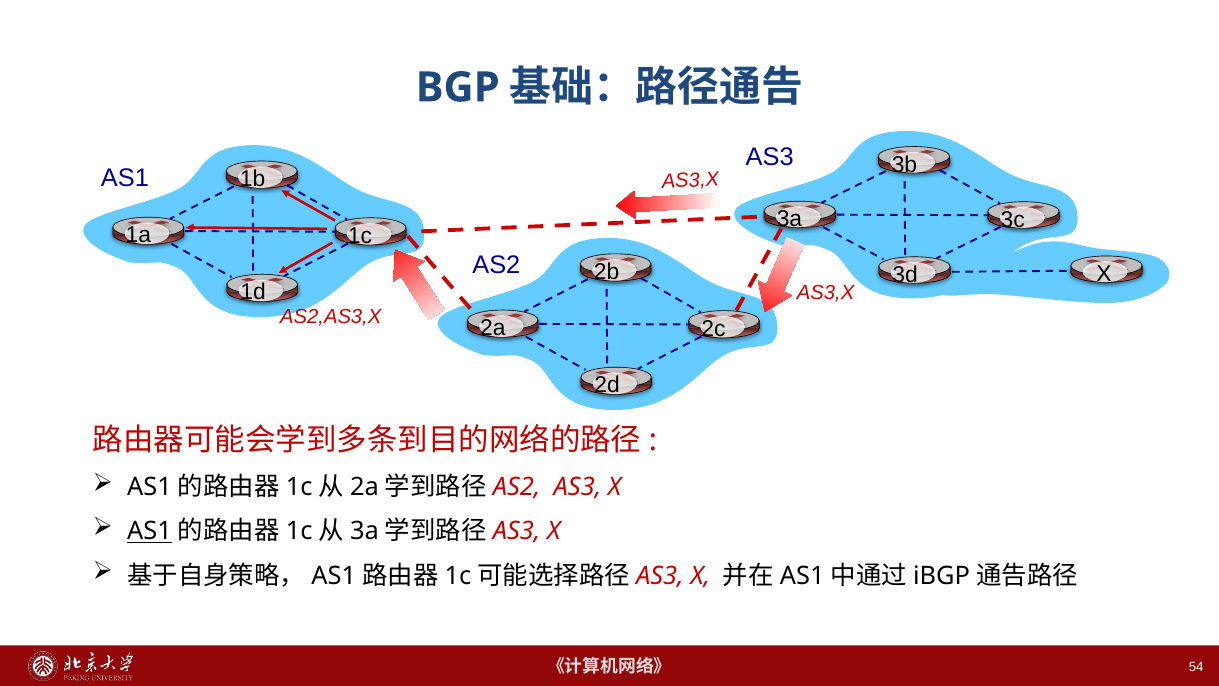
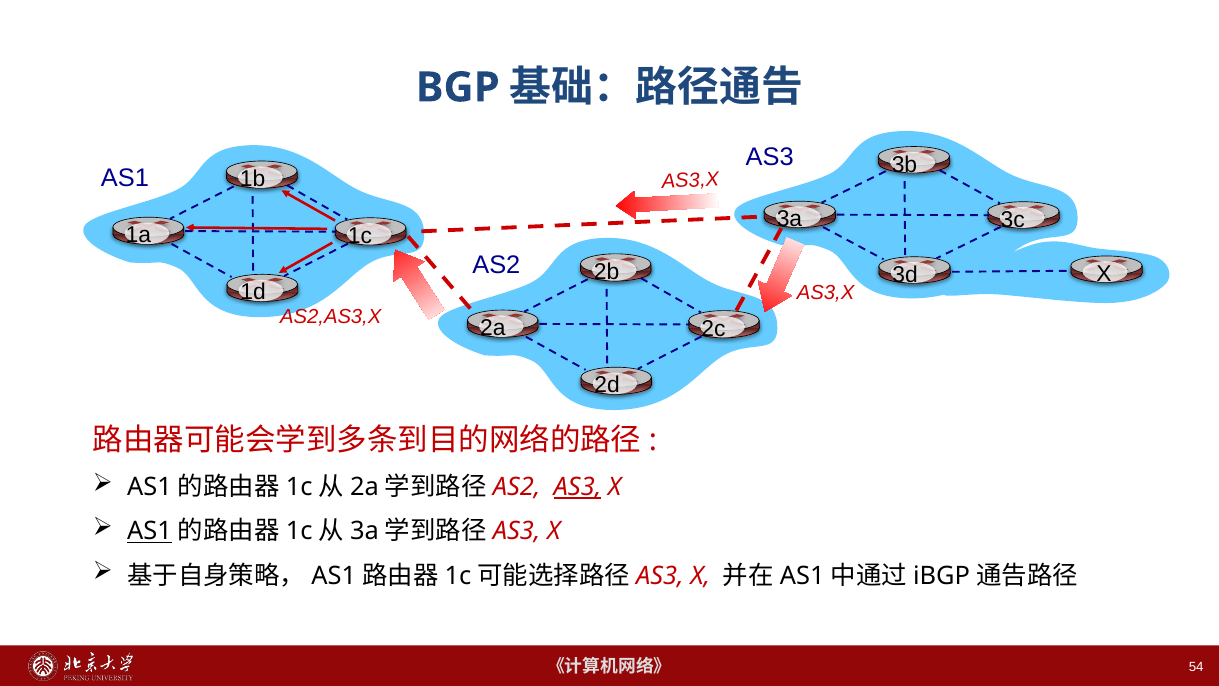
AS3 underline: none -> present (577, 487)
